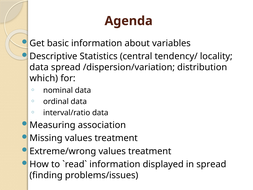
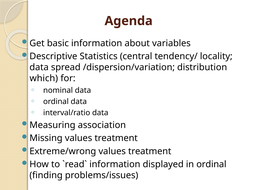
in spread: spread -> ordinal (211, 164)
